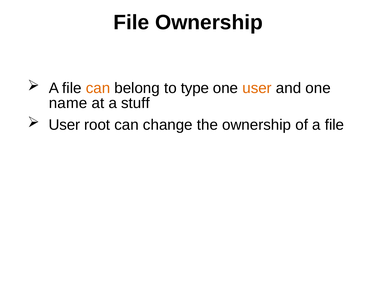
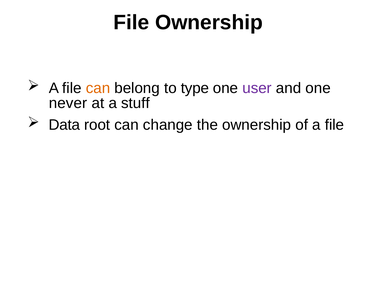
user colour: orange -> purple (257, 88)
name: name -> never (68, 103)
User: User -> Data (64, 125)
